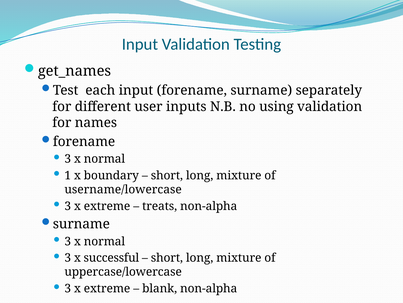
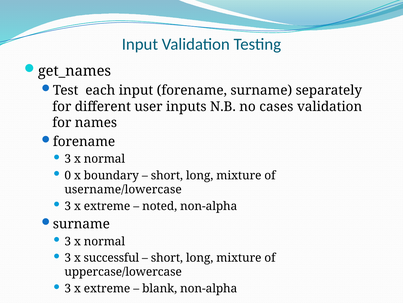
using: using -> cases (276, 106)
1: 1 -> 0 (68, 175)
treats: treats -> noted (160, 206)
